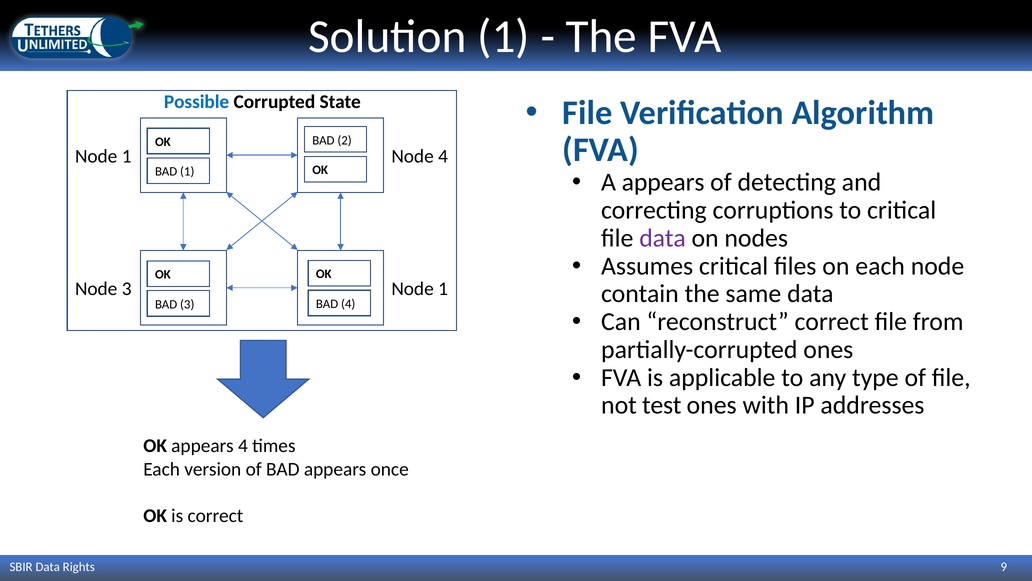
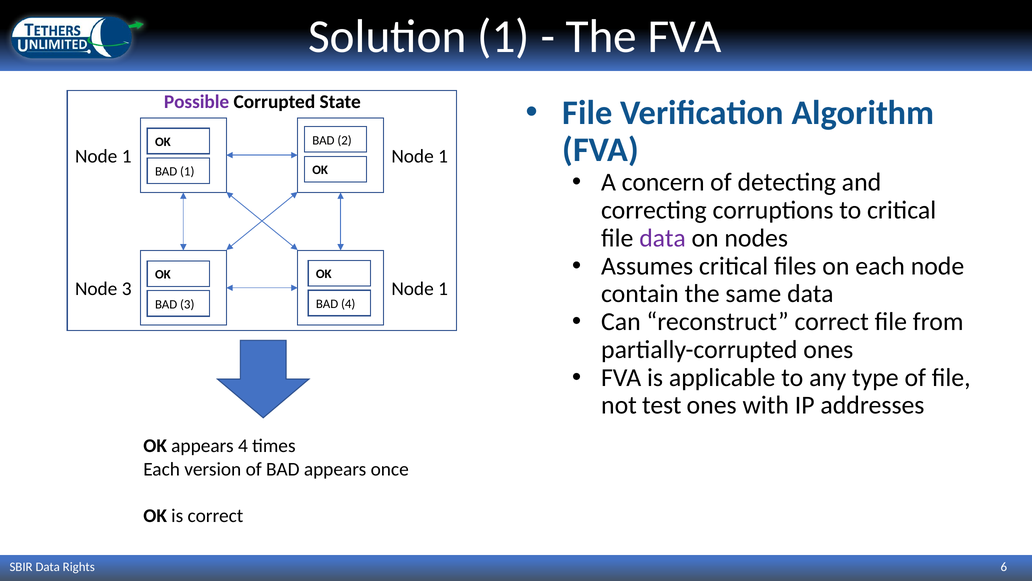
Possible colour: blue -> purple (197, 102)
4: 4 -> 1 (443, 156)
A appears: appears -> concern (663, 182)
9: 9 -> 6 (1004, 567)
